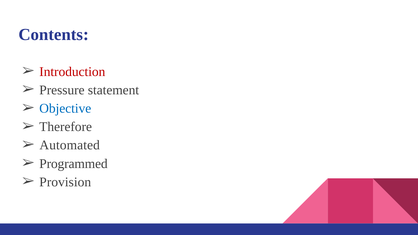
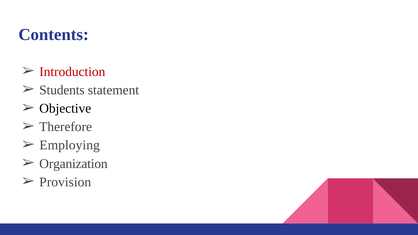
Pressure: Pressure -> Students (62, 90)
Objective colour: blue -> black (65, 109)
Automated: Automated -> Employing (70, 145)
Programmed: Programmed -> Organization (73, 164)
